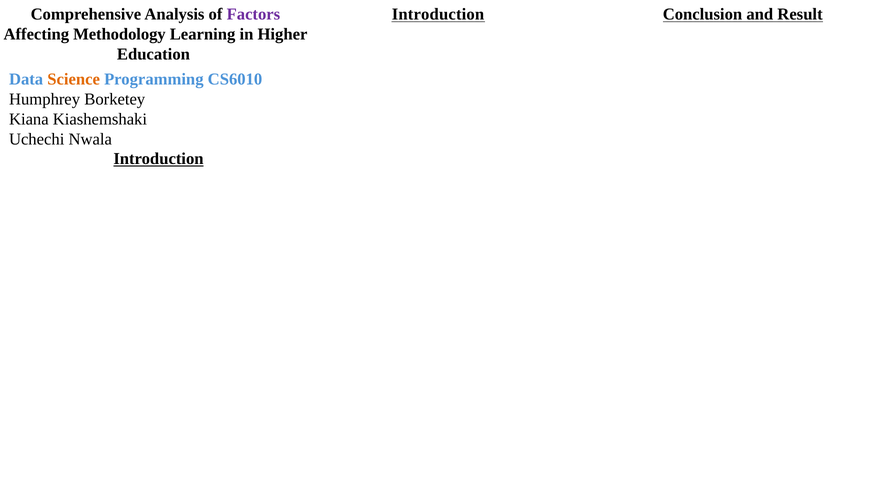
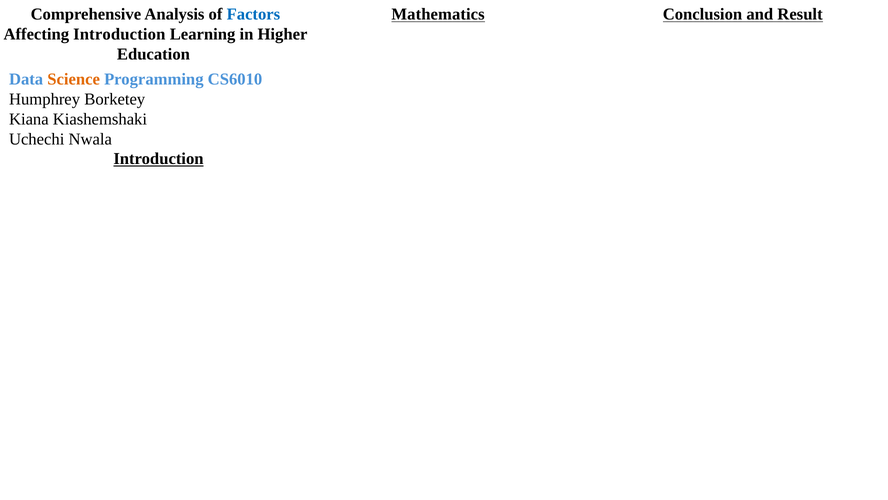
Factors colour: purple -> blue (253, 14)
Introduction: Introduction -> Mathematics (438, 14)
Affecting Methodology: Methodology -> Introduction (119, 34)
